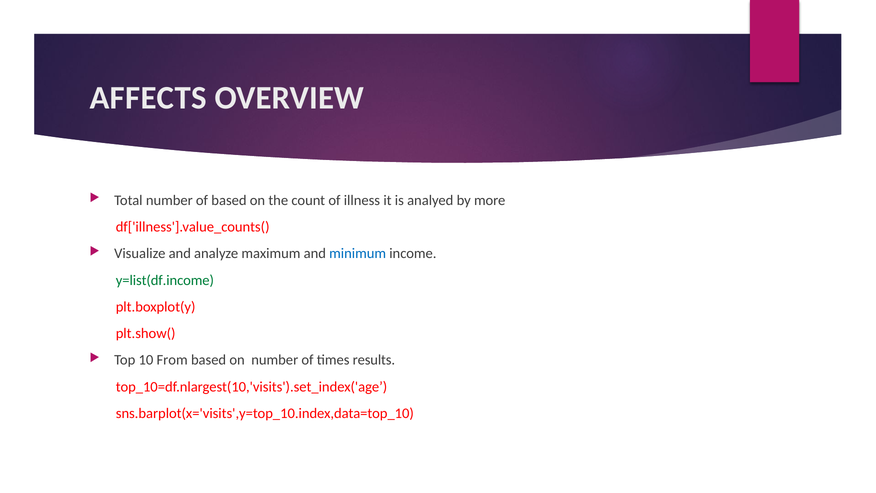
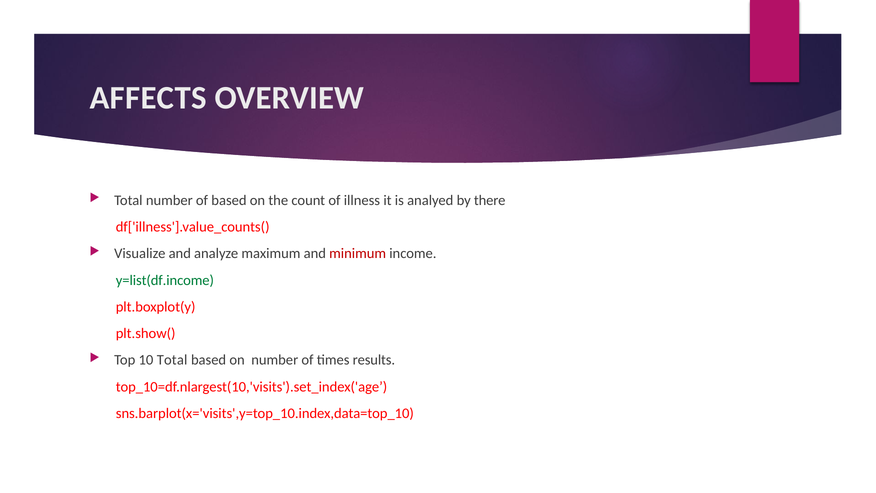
more: more -> there (490, 200)
minimum colour: blue -> red (358, 253)
10 From: From -> Total (172, 360)
